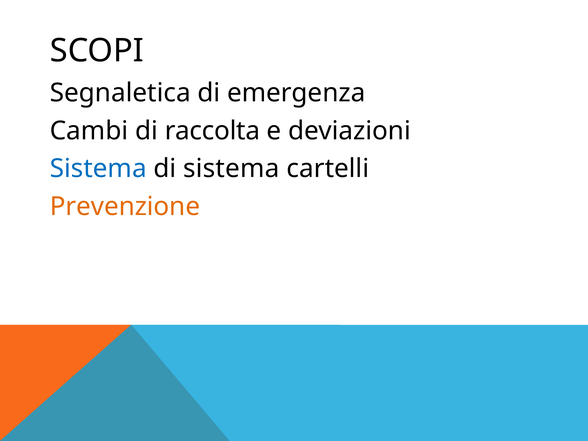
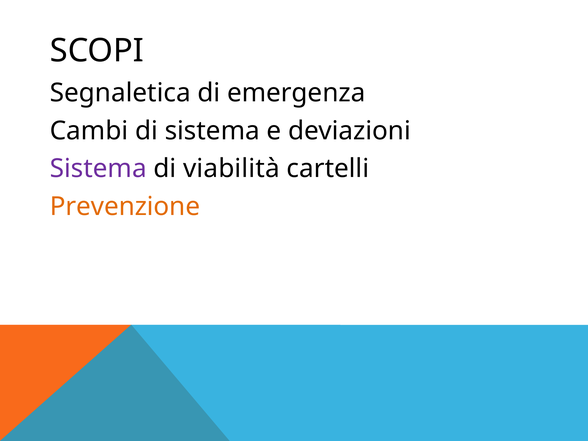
di raccolta: raccolta -> sistema (212, 131)
Sistema colour: blue -> purple (98, 169)
di sistema: sistema -> viabilità (231, 169)
